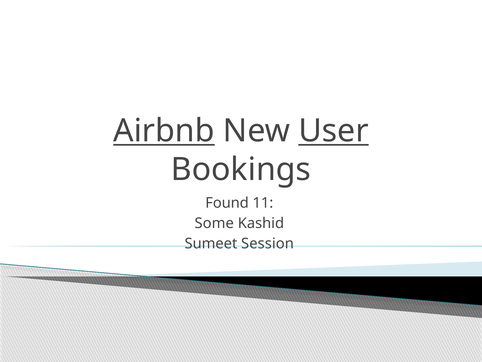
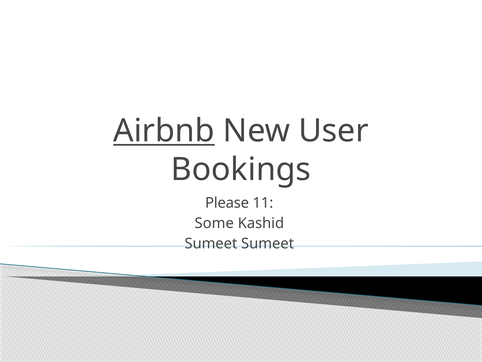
User underline: present -> none (334, 131)
Found: Found -> Please (227, 203)
Sumeet Session: Session -> Sumeet (268, 243)
